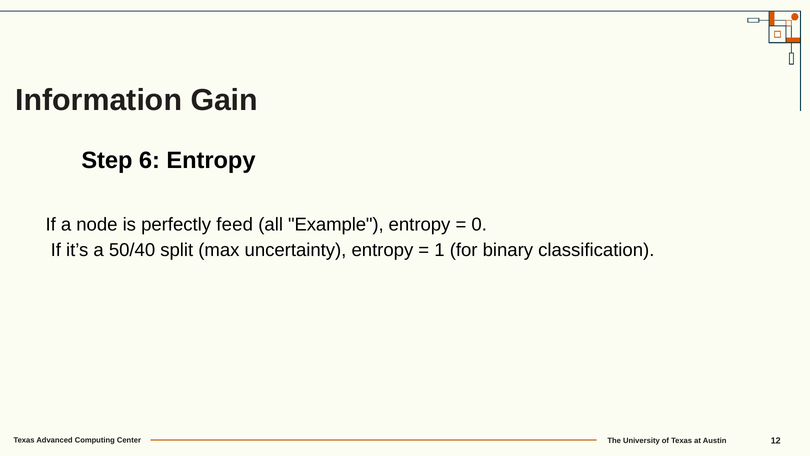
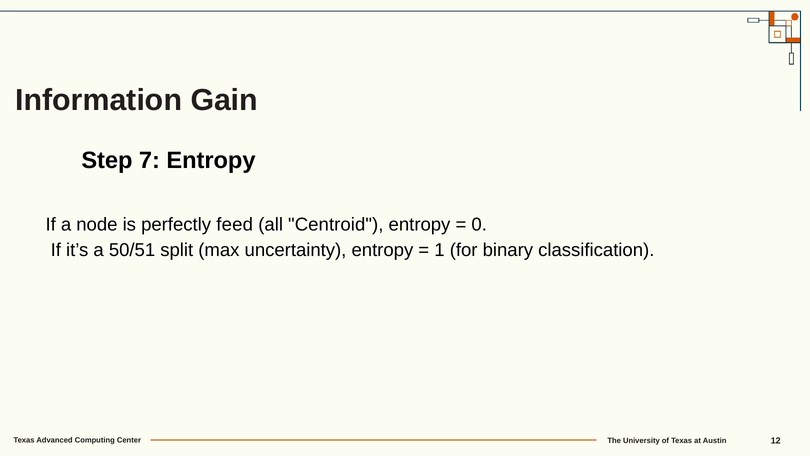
6: 6 -> 7 (149, 160)
Example: Example -> Centroid (336, 224)
50/40: 50/40 -> 50/51 (132, 250)
